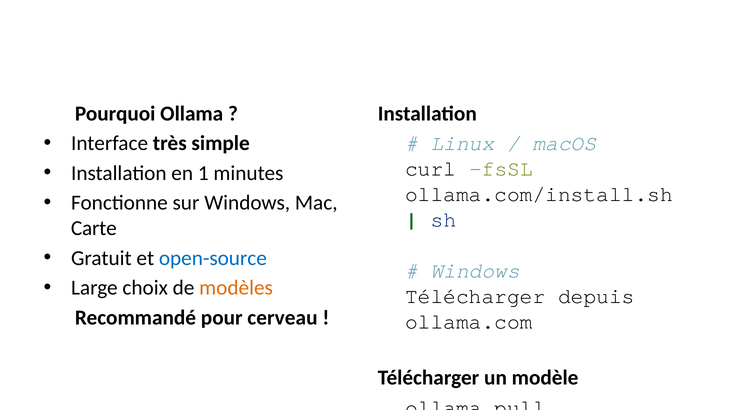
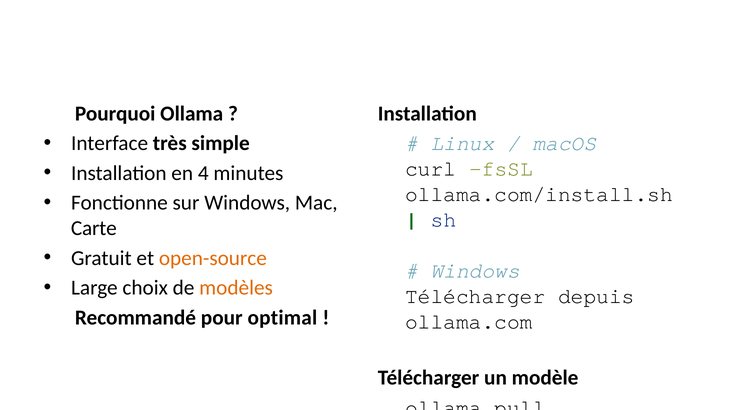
1: 1 -> 4 (203, 173)
open-source colour: blue -> orange (213, 258)
cerveau: cerveau -> optimal (282, 318)
